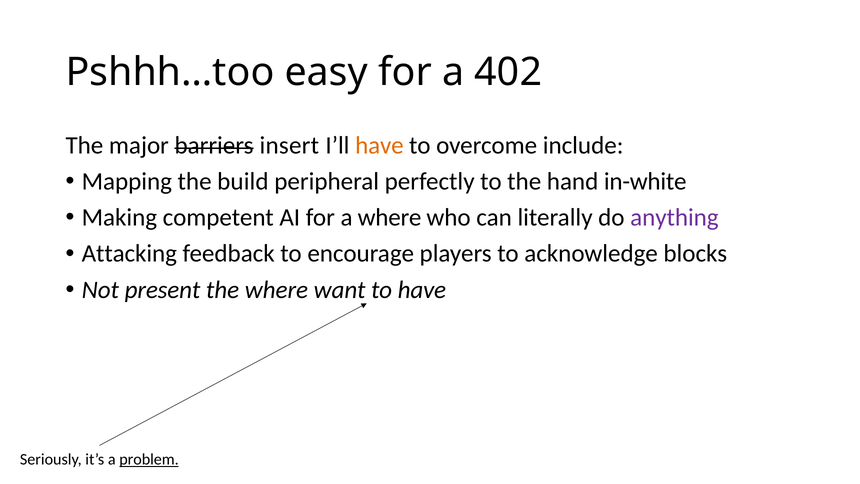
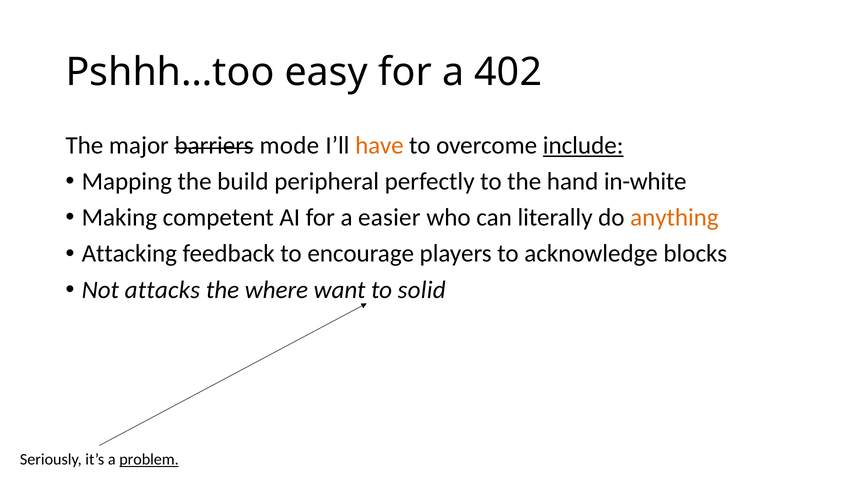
insert: insert -> mode (289, 145)
include underline: none -> present (583, 145)
a where: where -> easier (389, 218)
anything colour: purple -> orange (674, 218)
present: present -> attacks (162, 290)
to have: have -> solid (422, 290)
